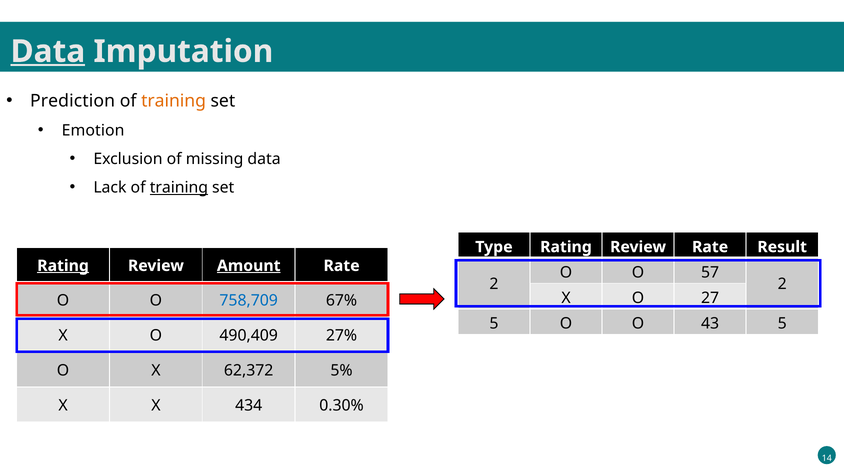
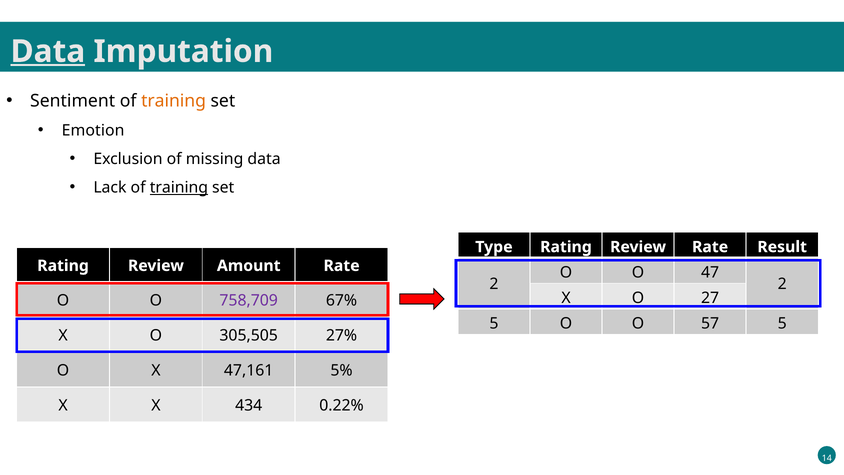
Prediction: Prediction -> Sentiment (73, 101)
Rating underline: present -> none (63, 266)
Amount underline: present -> none (249, 266)
57: 57 -> 47 (710, 272)
758,709 colour: blue -> purple (249, 301)
43: 43 -> 57 (710, 324)
490,409: 490,409 -> 305,505 (249, 335)
62,372: 62,372 -> 47,161 (249, 370)
0.30%: 0.30% -> 0.22% (342, 405)
